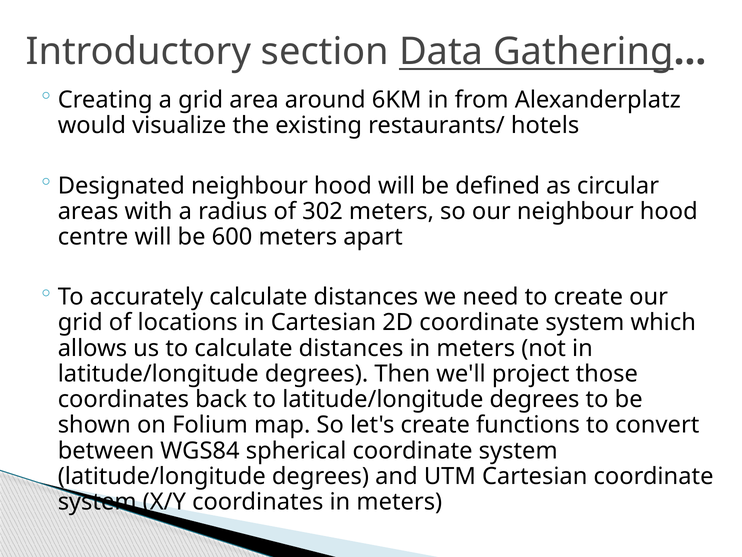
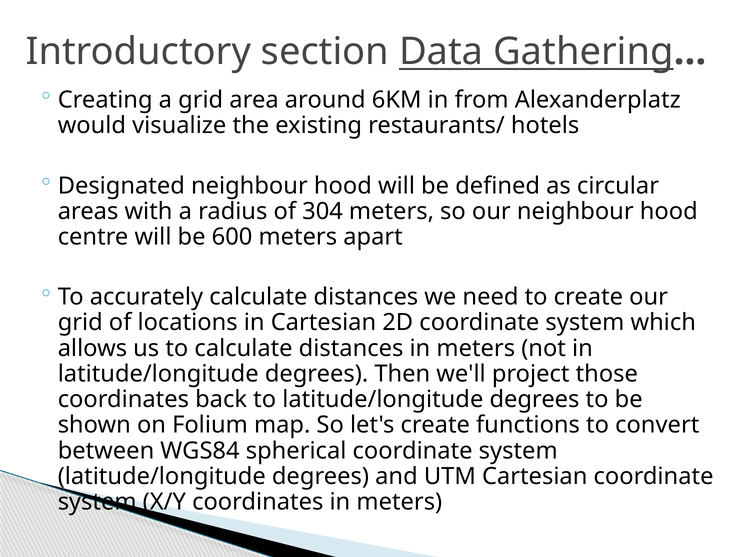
302: 302 -> 304 (323, 211)
